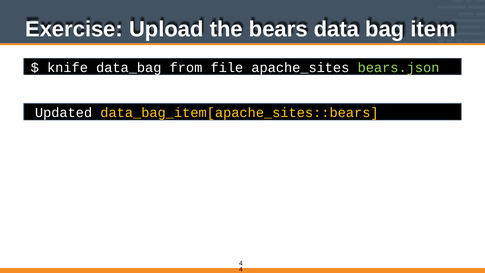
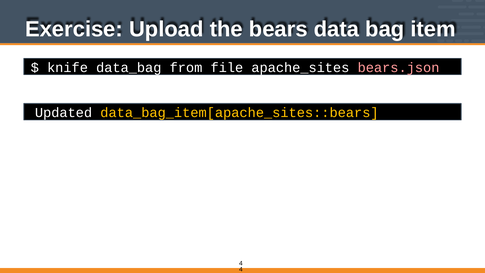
bears.json colour: light green -> pink (399, 67)
